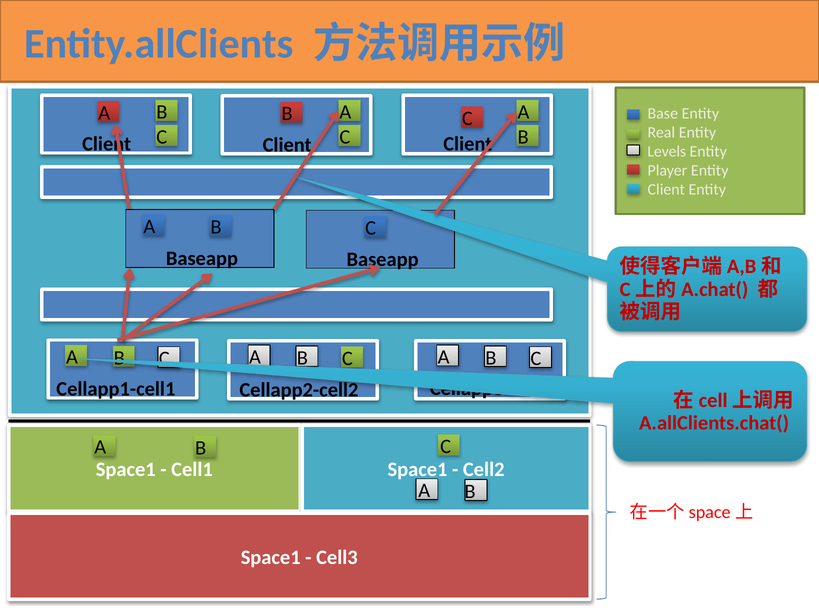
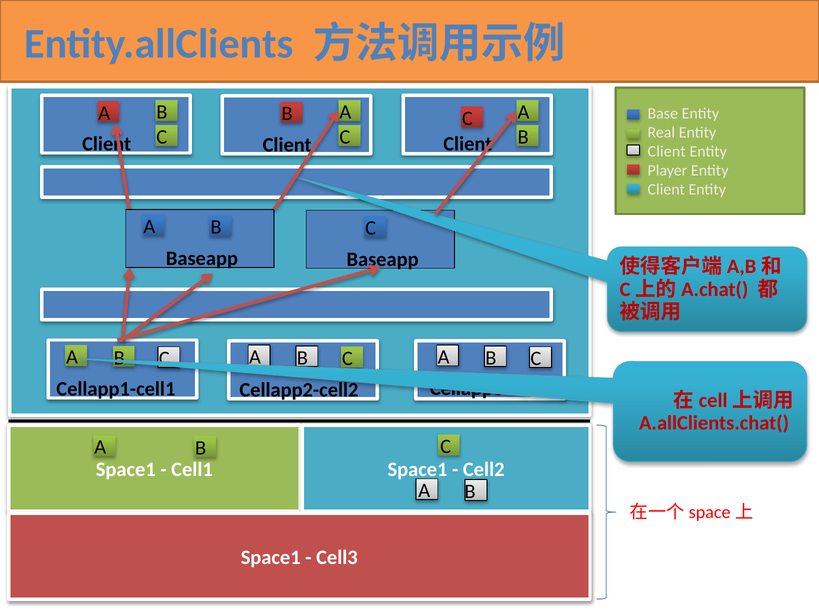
Levels: Levels -> Client (667, 152)
